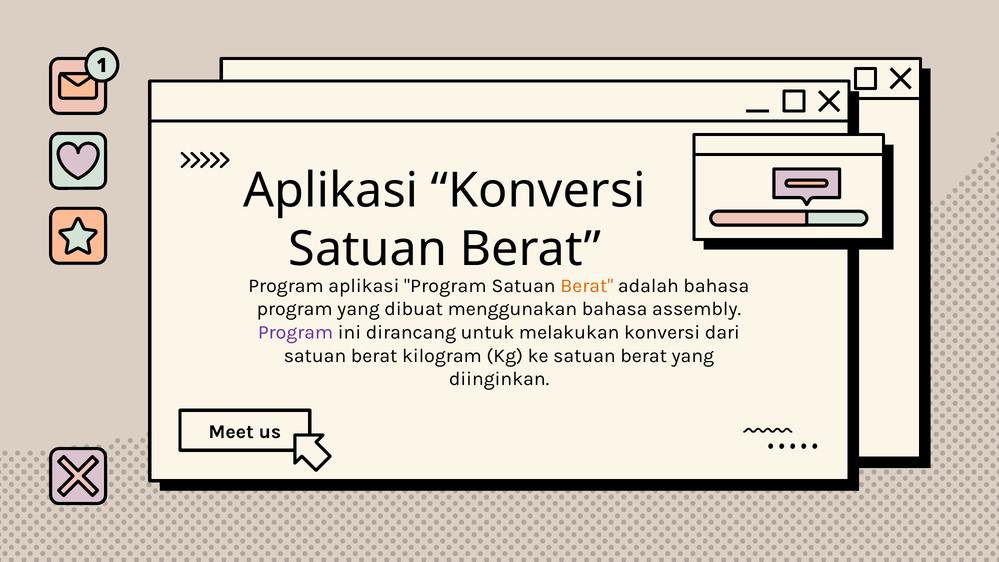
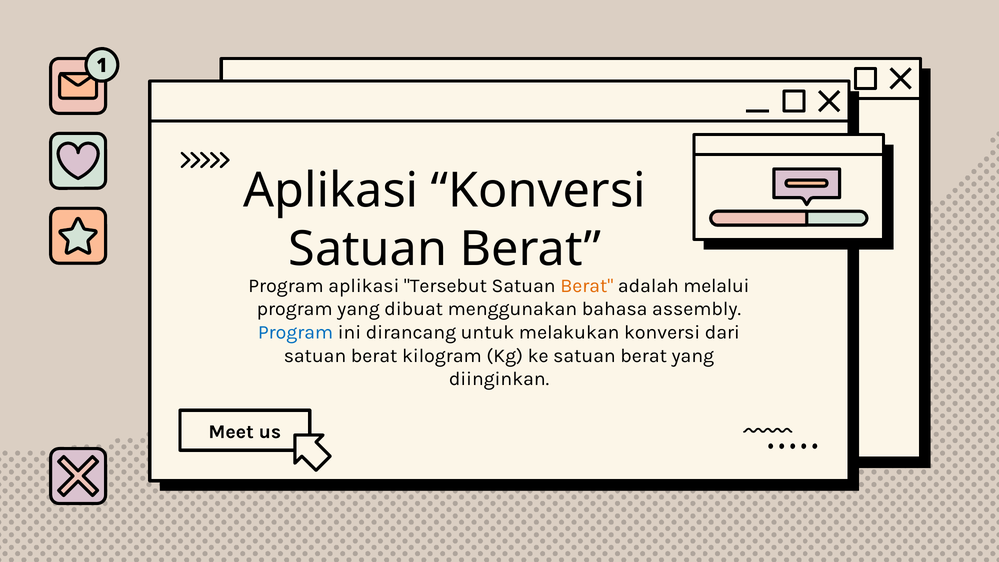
aplikasi Program: Program -> Tersebut (445, 286)
adalah bahasa: bahasa -> melalui (716, 286)
Program colour: purple -> blue (296, 332)
